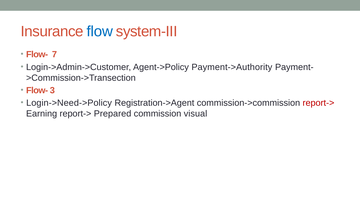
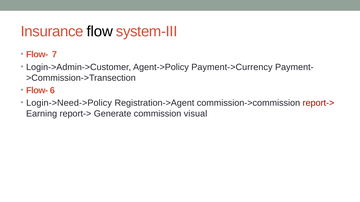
flow colour: blue -> black (100, 31)
Payment->Authority: Payment->Authority -> Payment->Currency (232, 67)
3: 3 -> 6 (52, 91)
Prepared: Prepared -> Generate (113, 114)
